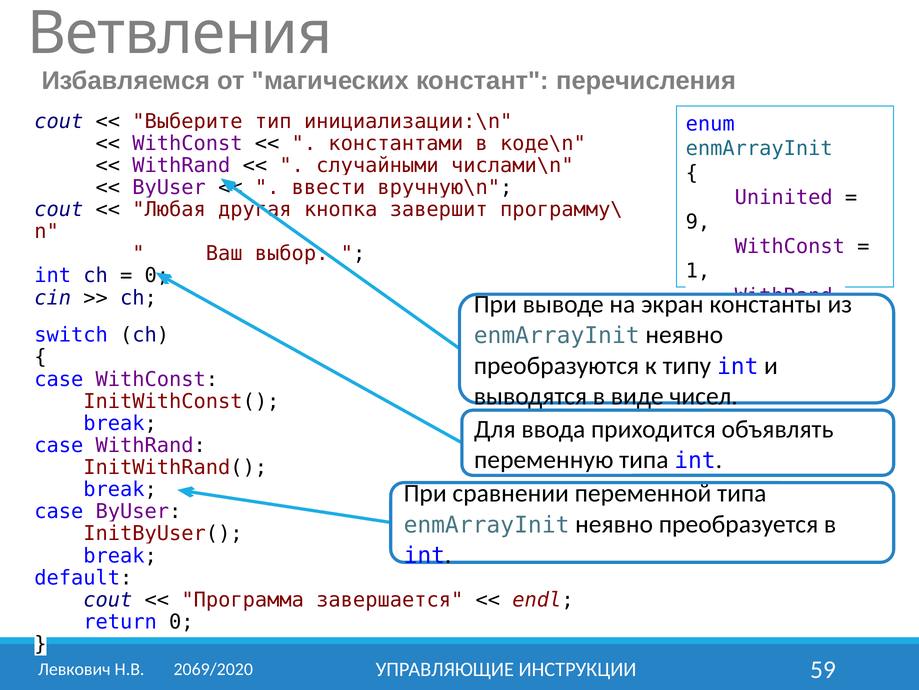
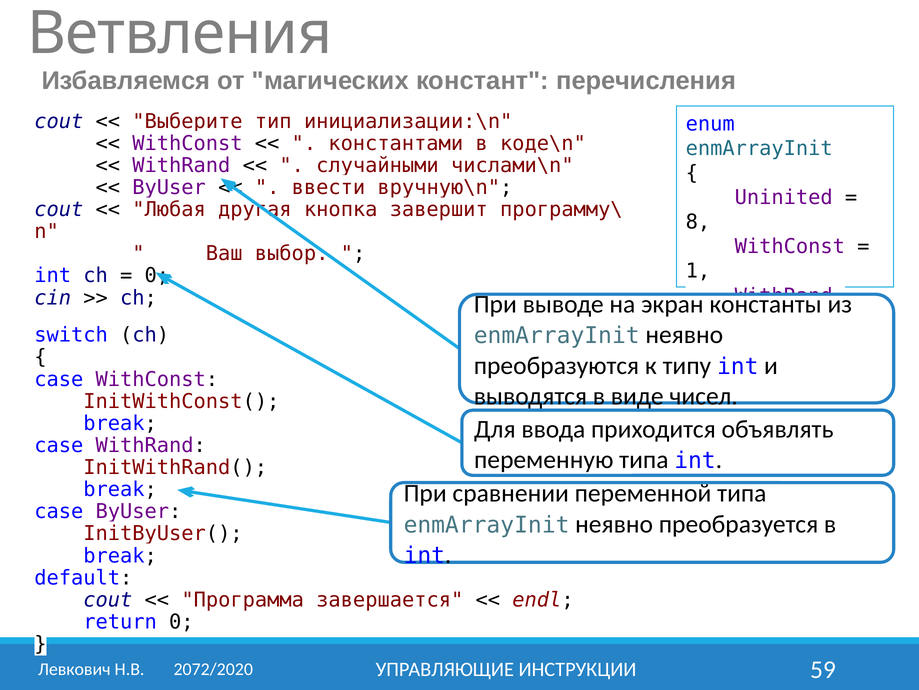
9: 9 -> 8 (698, 222)
2069/2020: 2069/2020 -> 2072/2020 (213, 669)
